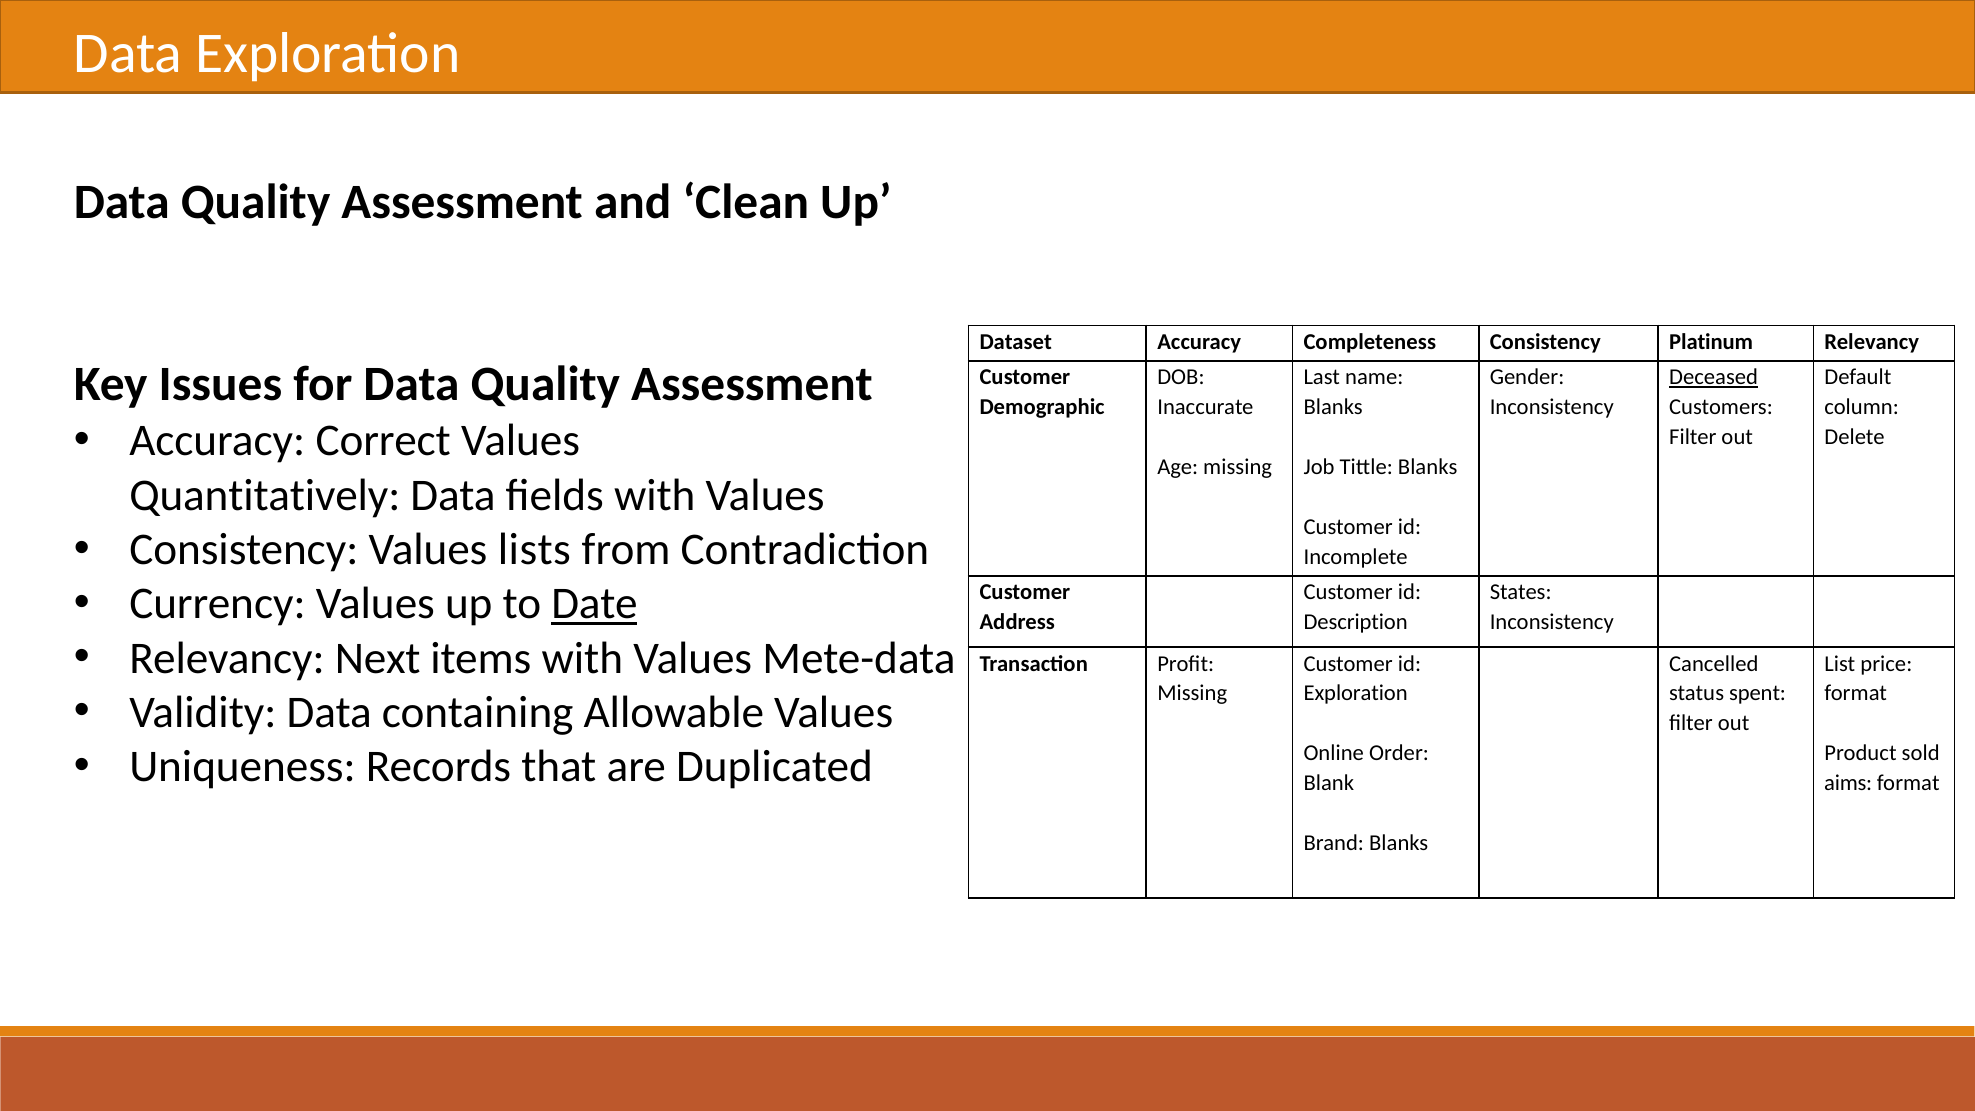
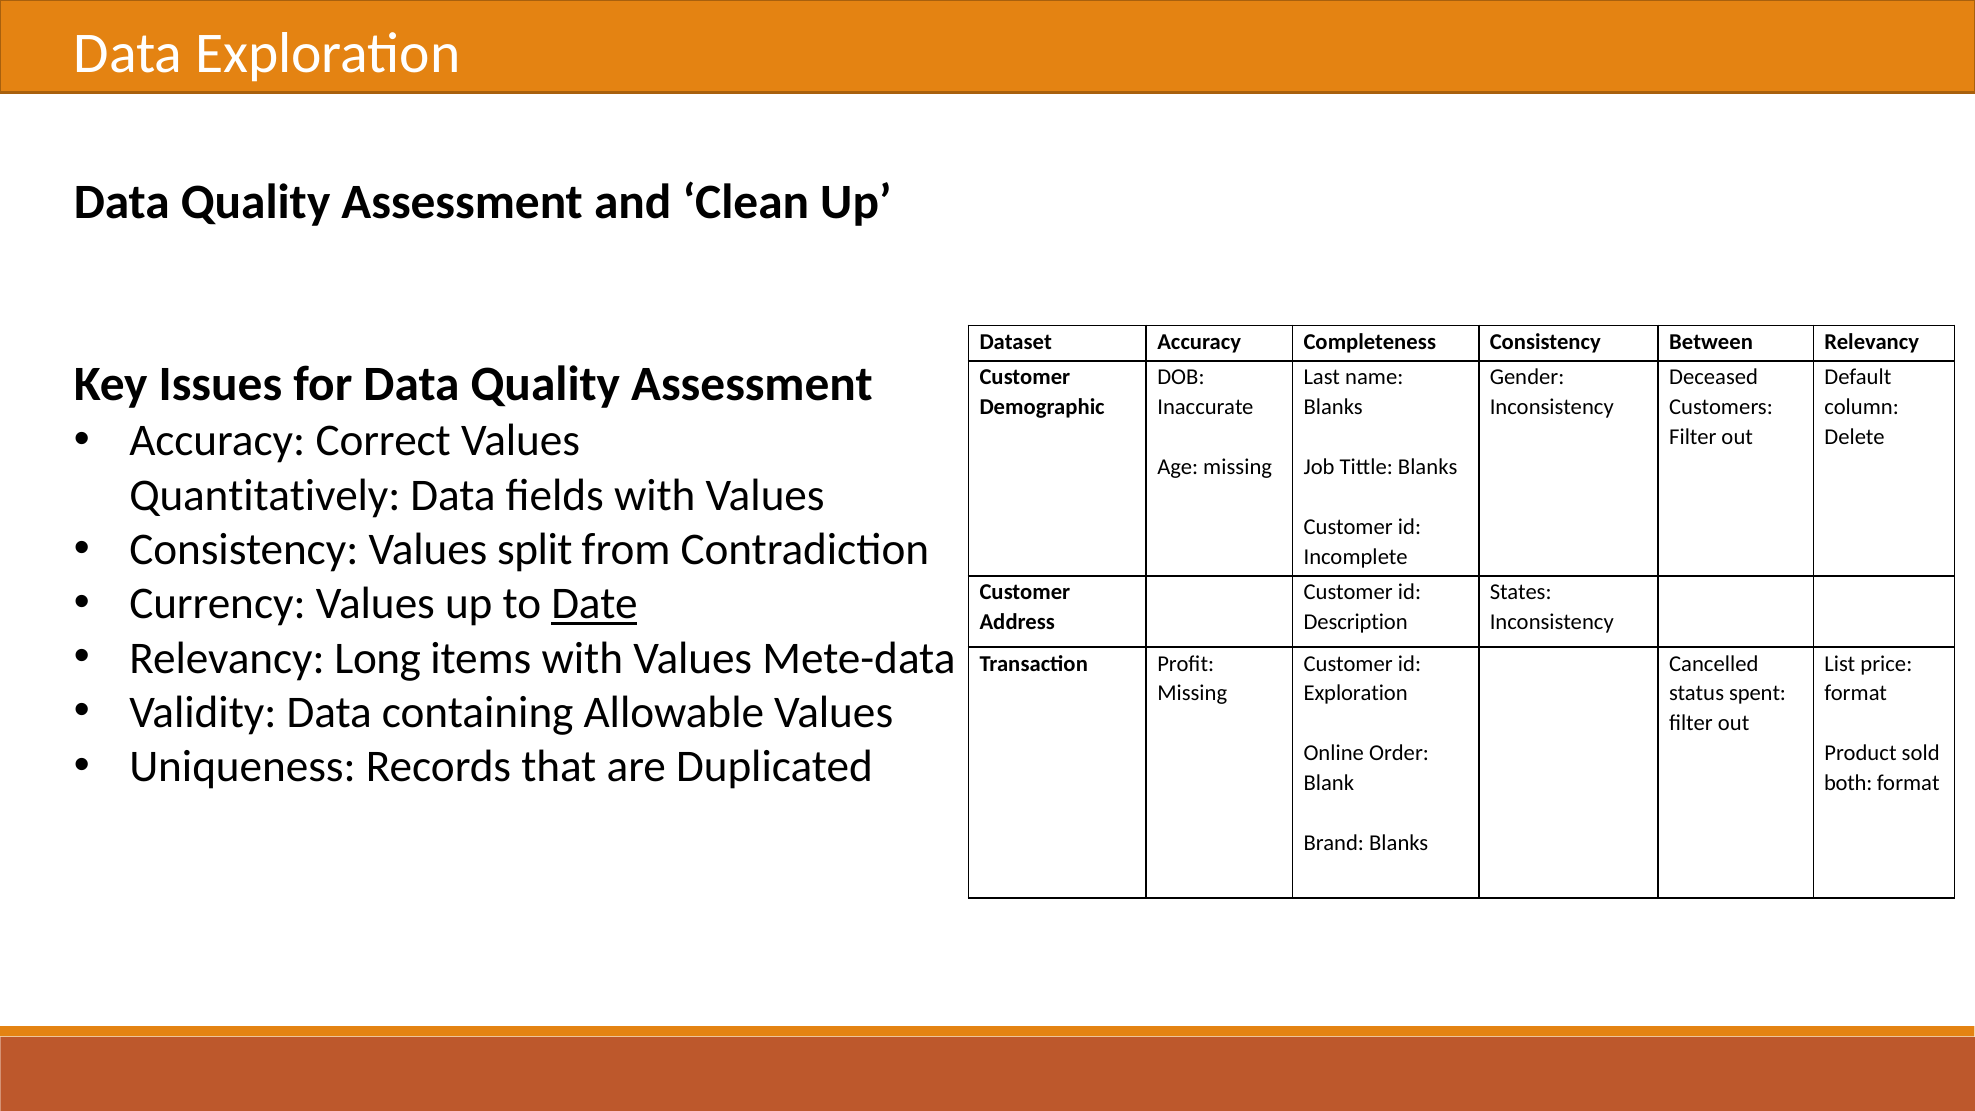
Platinum: Platinum -> Between (1711, 342)
Deceased underline: present -> none (1714, 377)
lists: lists -> split (535, 550)
Next: Next -> Long (378, 658)
aims: aims -> both (1848, 783)
